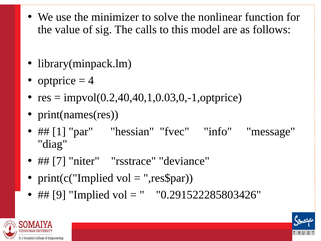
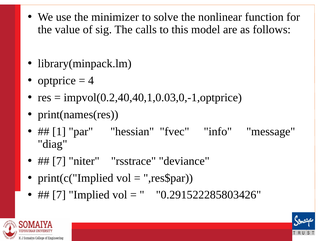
9: 9 -> 7 (59, 195)
